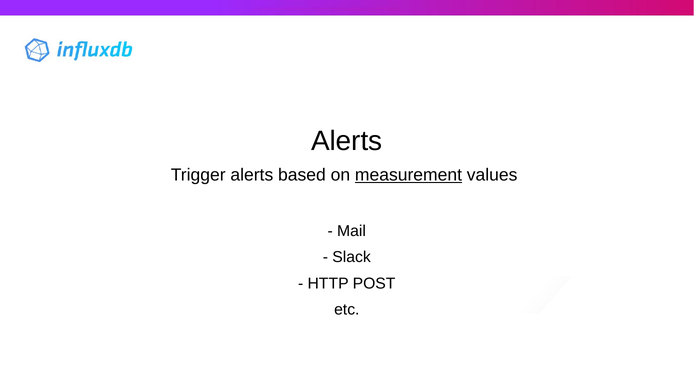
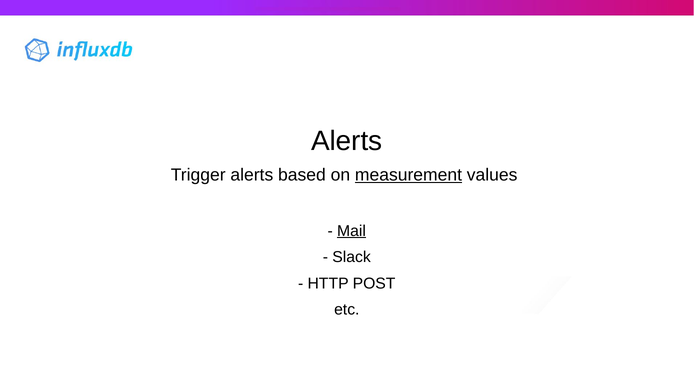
Mail underline: none -> present (352, 231)
